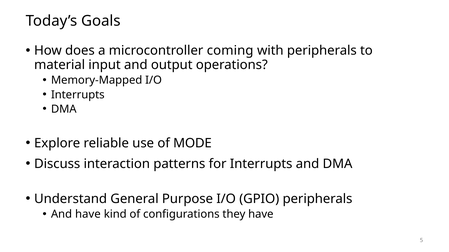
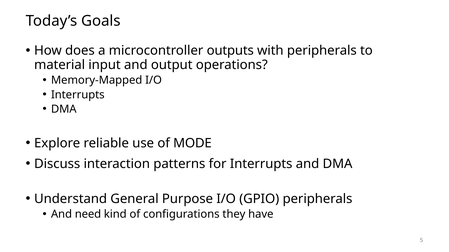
coming: coming -> outputs (230, 51)
And have: have -> need (88, 215)
